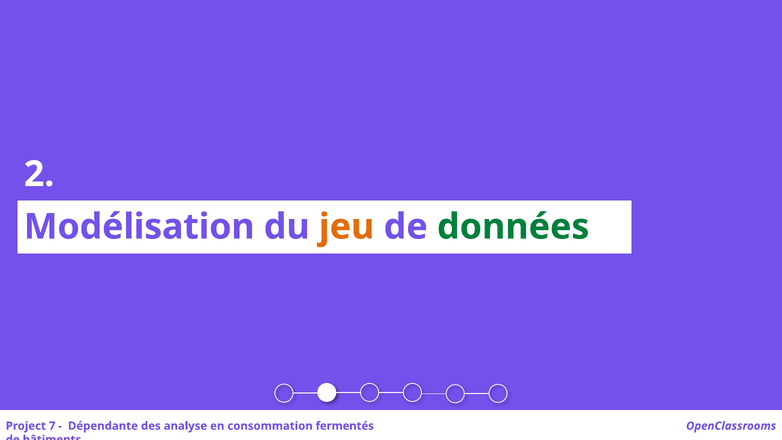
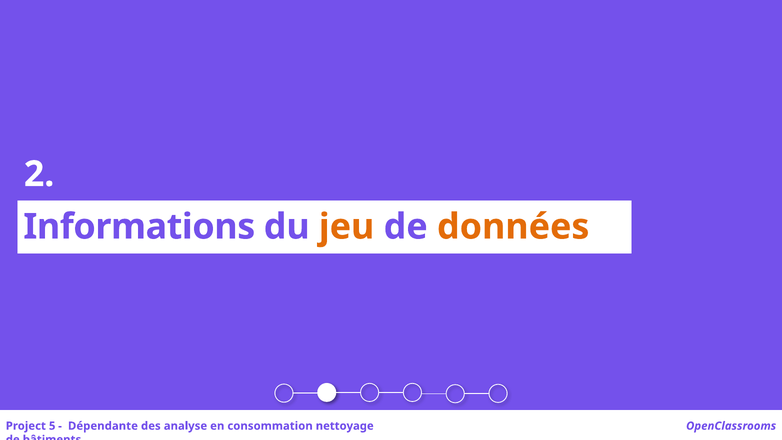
Modélisation: Modélisation -> Informations (139, 227)
données colour: green -> orange (513, 227)
7: 7 -> 5 (52, 426)
fermentés: fermentés -> nettoyage (345, 426)
